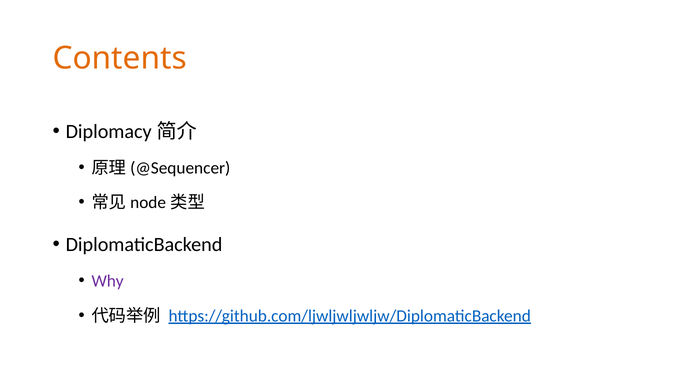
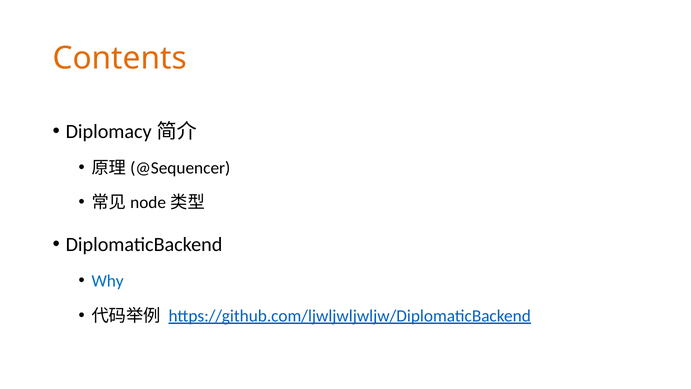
Why colour: purple -> blue (108, 281)
